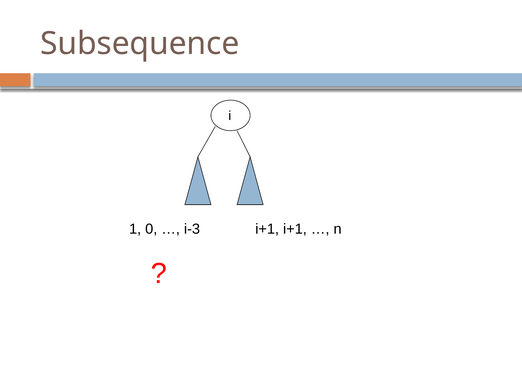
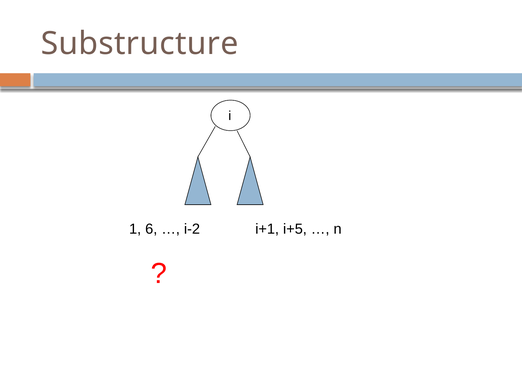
Subsequence: Subsequence -> Substructure (140, 44)
0: 0 -> 6 (151, 229)
i-3: i-3 -> i-2 (192, 229)
i+1 i+1: i+1 -> i+5 (295, 229)
